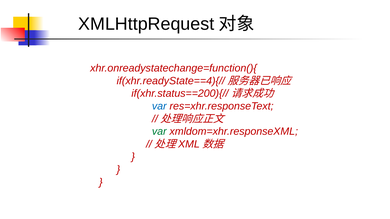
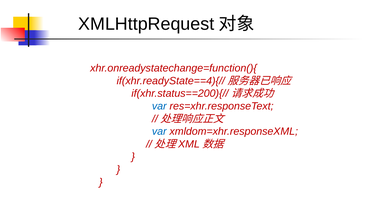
var colour: green -> blue (159, 132)
